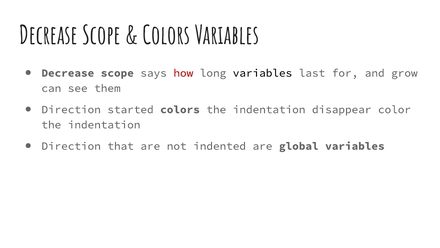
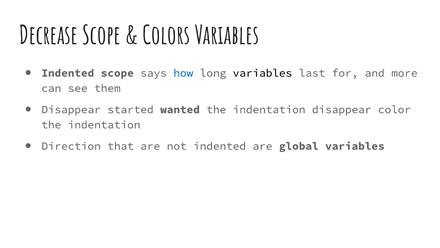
Decrease: Decrease -> Indented (68, 73)
how colour: red -> blue (183, 73)
grow: grow -> more (404, 73)
Direction: Direction -> Disappear (71, 109)
started colors: colors -> wanted (180, 109)
